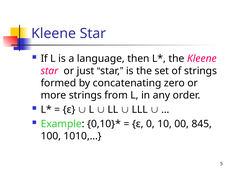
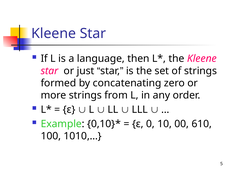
845: 845 -> 610 (202, 124)
